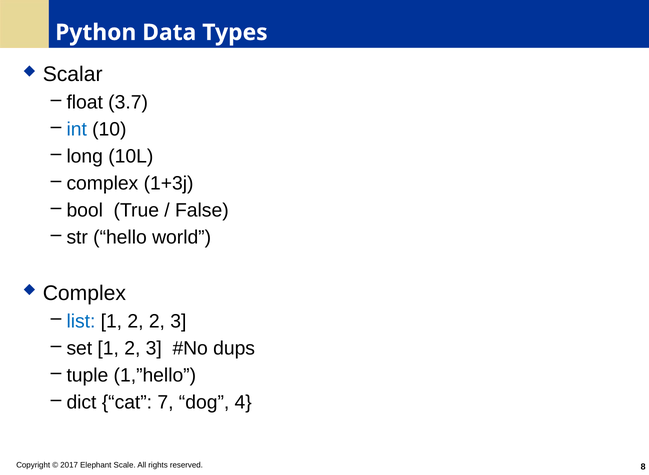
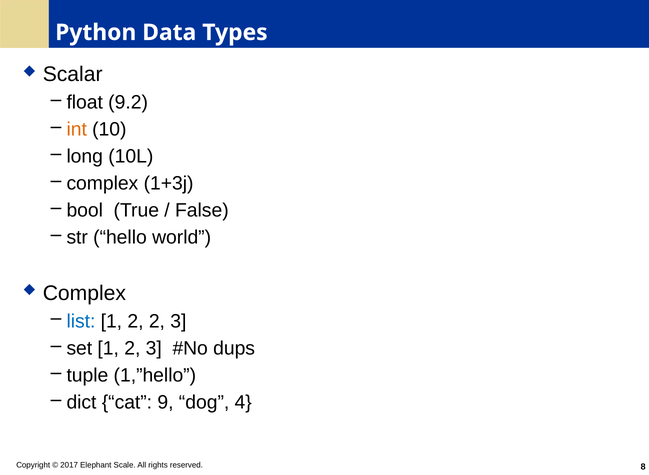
3.7: 3.7 -> 9.2 (128, 102)
int colour: blue -> orange (77, 129)
7: 7 -> 9 (166, 402)
